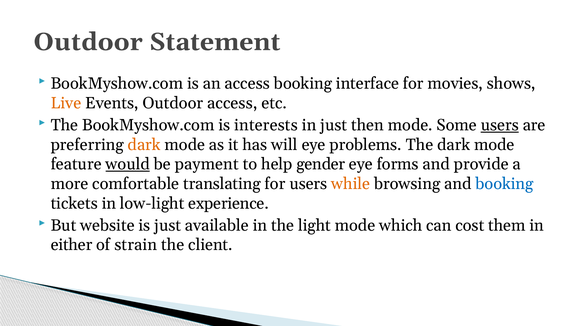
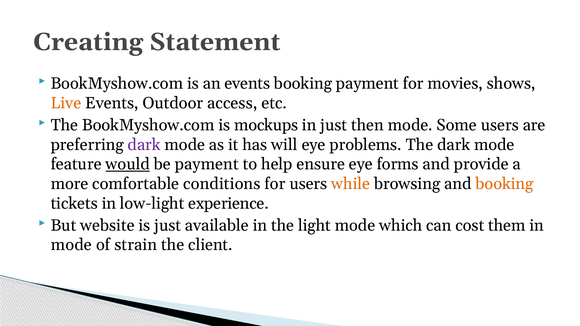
Outdoor: Outdoor -> Creating (88, 42)
an access: access -> events (247, 84)
booking interface: interface -> payment (367, 84)
interests: interests -> mockups (266, 125)
users underline: present -> none (500, 125)
dark colour: orange -> purple (144, 145)
gender: gender -> ensure (321, 164)
translating: translating -> conditions (222, 184)
booking colour: blue -> orange (505, 184)
either: either -> mode (71, 245)
